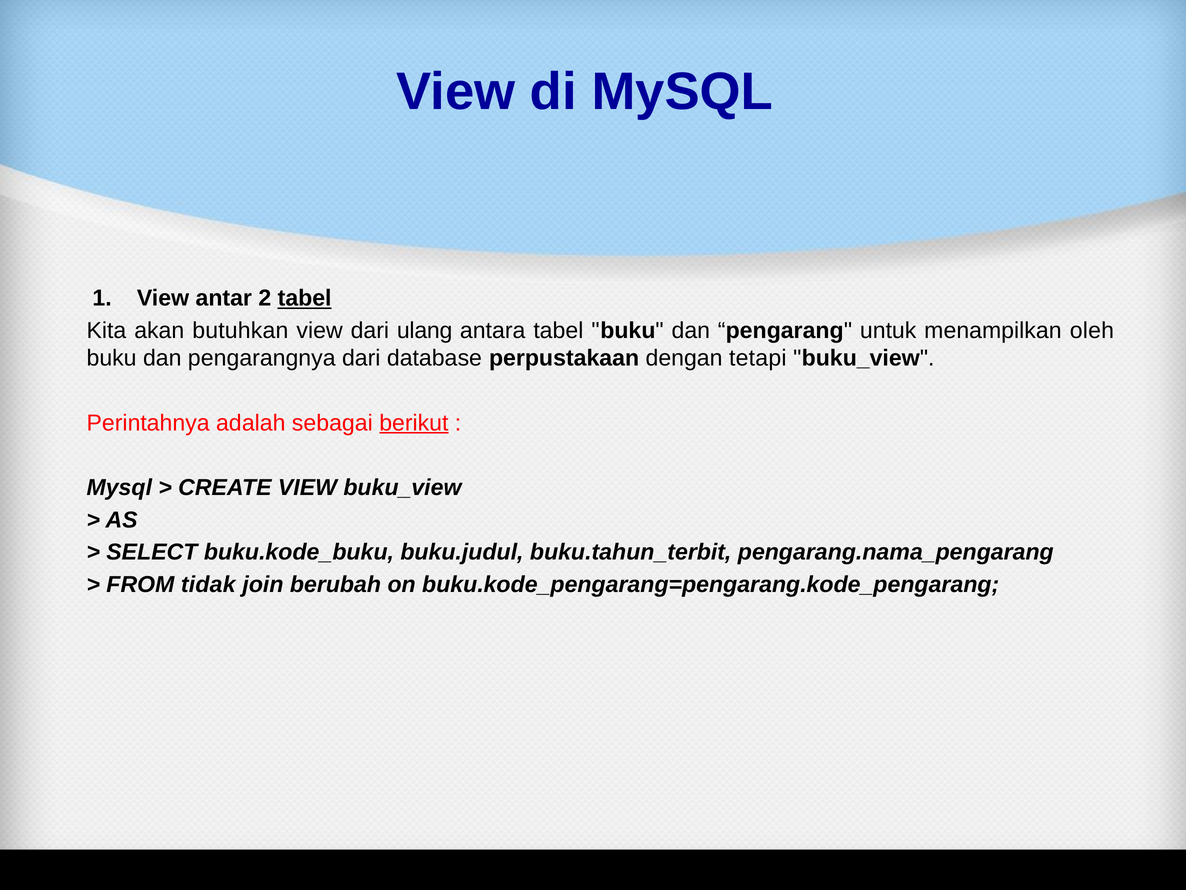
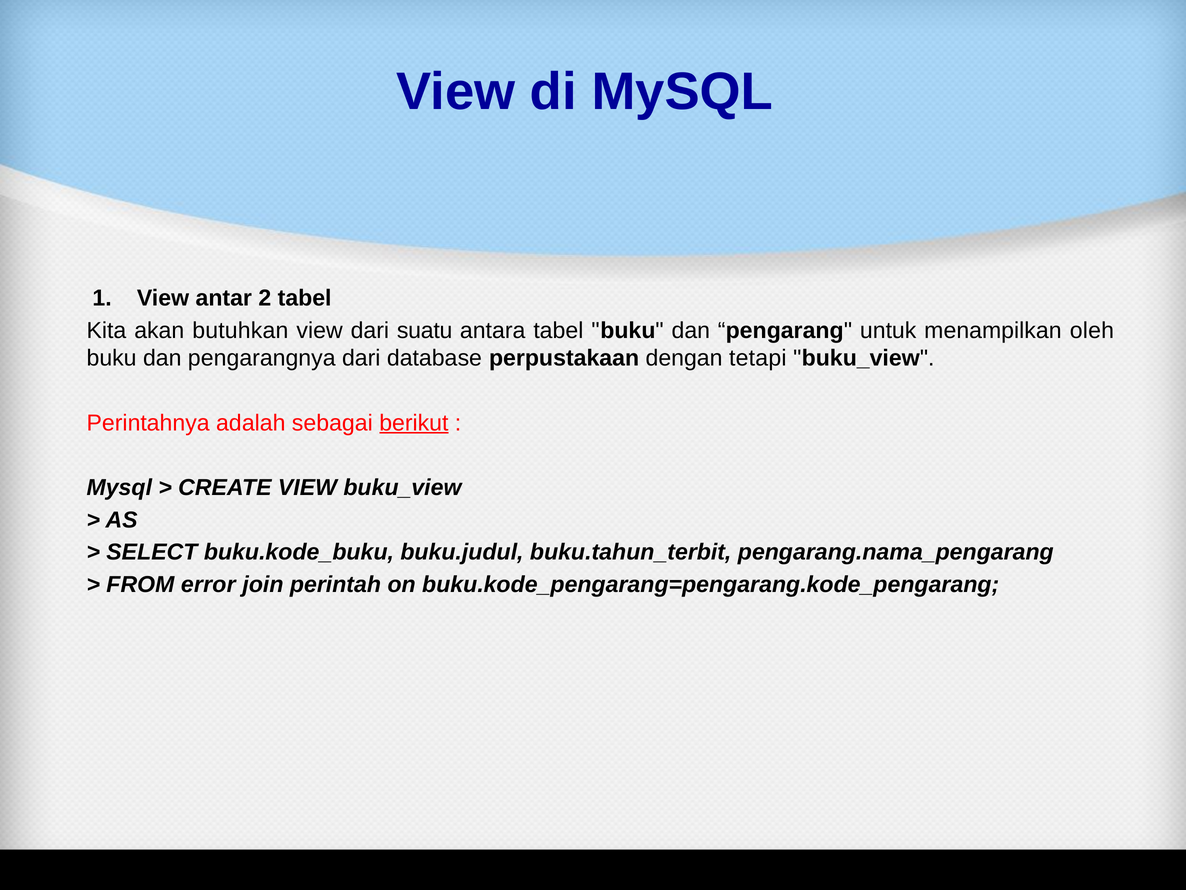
tabel underline: present -> none (305, 298)
ulang: ulang -> suatu (425, 330)
tidak: tidak -> error (208, 584)
berubah: berubah -> perintah (335, 584)
